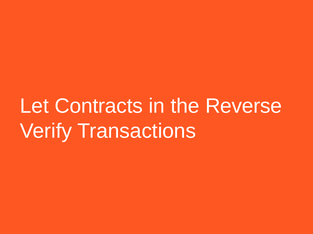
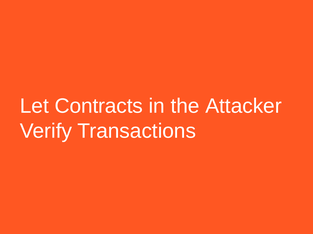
Reverse: Reverse -> Attacker (244, 106)
